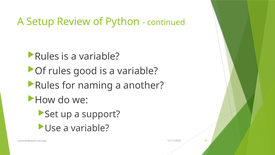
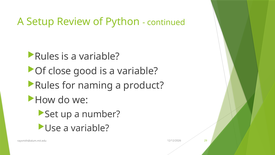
Of rules: rules -> close (60, 71)
another: another -> product (144, 85)
support: support -> number (101, 114)
